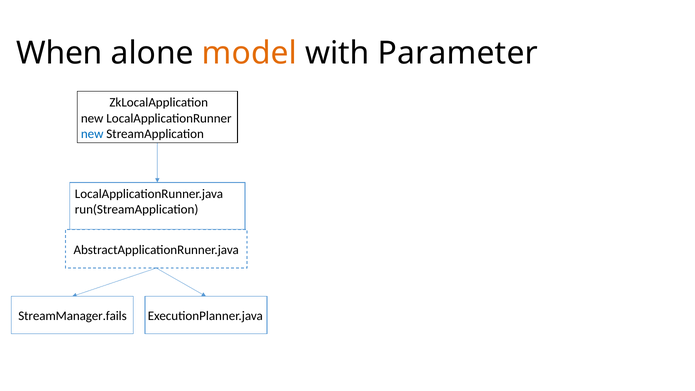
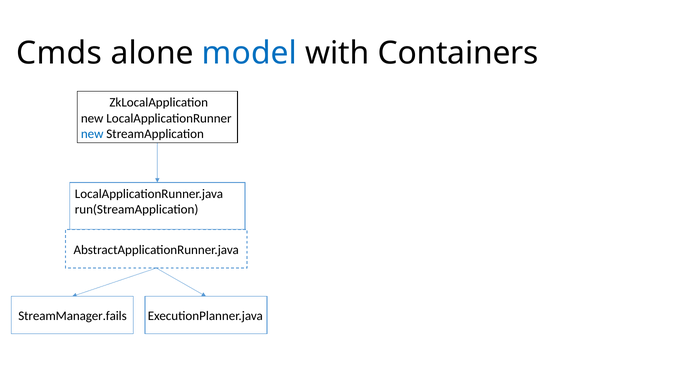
When: When -> Cmds (59, 53)
model colour: orange -> blue (249, 53)
Parameter: Parameter -> Containers (458, 53)
